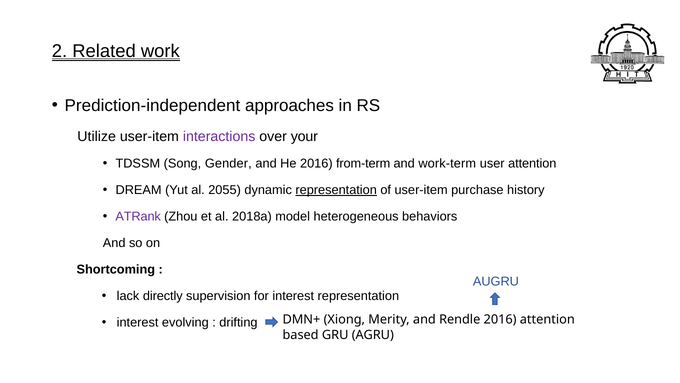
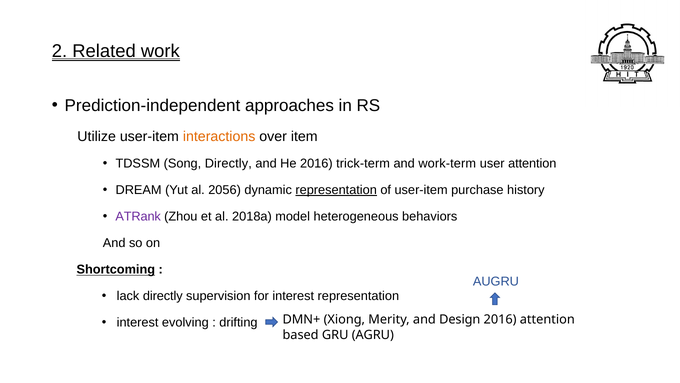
interactions colour: purple -> orange (219, 136)
your: your -> item (304, 136)
Song Gender: Gender -> Directly (228, 163)
from-term: from-term -> trick-term (363, 163)
2055: 2055 -> 2056 (225, 190)
Shortcoming underline: none -> present (116, 269)
Rendle: Rendle -> Design (460, 319)
